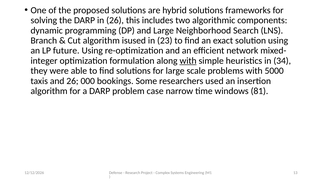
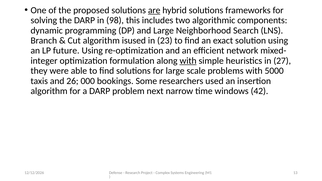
are underline: none -> present (154, 10)
in 26: 26 -> 98 (115, 20)
34: 34 -> 27 (282, 61)
case: case -> next (155, 91)
81: 81 -> 42 (259, 91)
